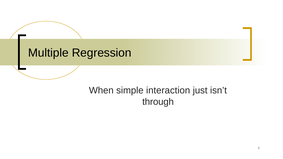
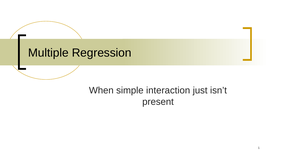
through: through -> present (158, 102)
